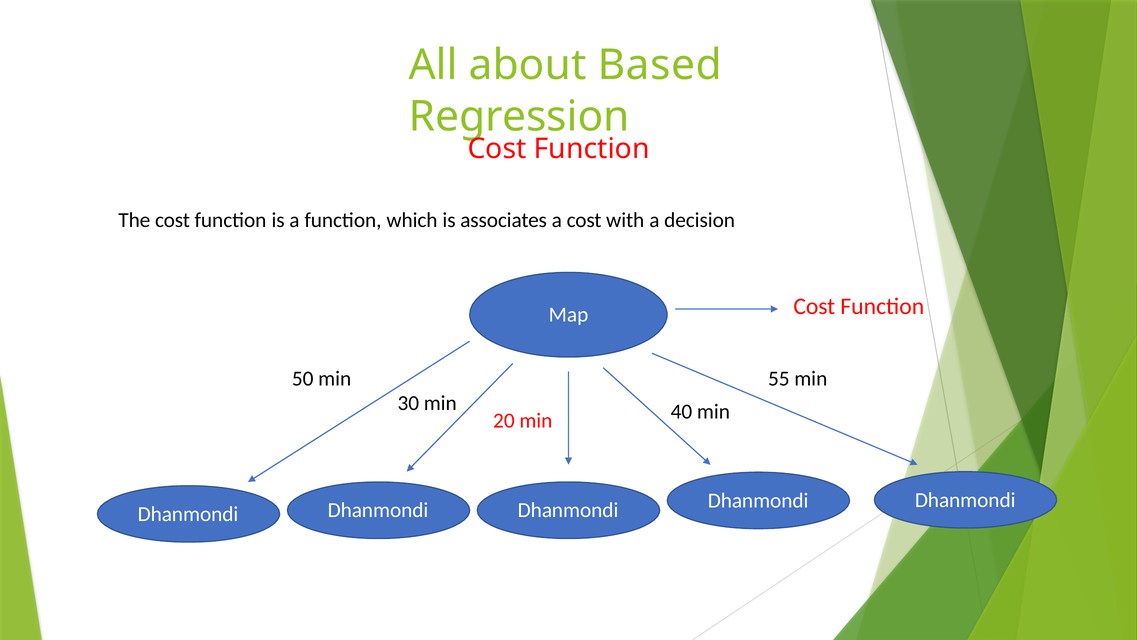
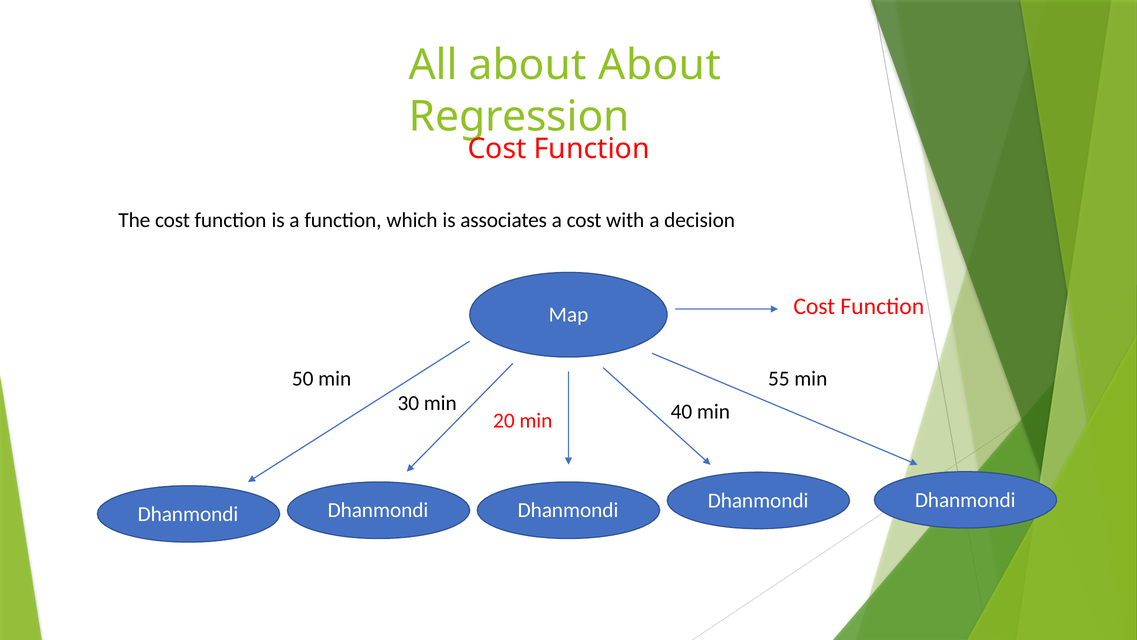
about Based: Based -> About (660, 65)
